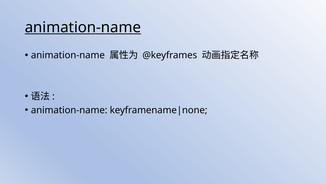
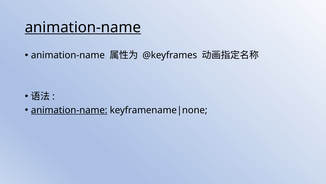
animation-name underline: none -> present (69, 110)
